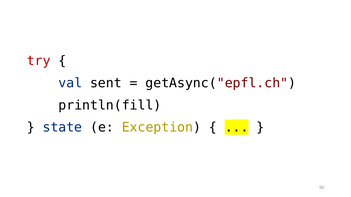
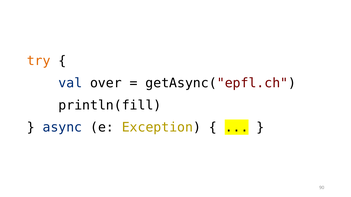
try colour: red -> orange (39, 61)
sent: sent -> over (106, 83)
state: state -> async (62, 128)
